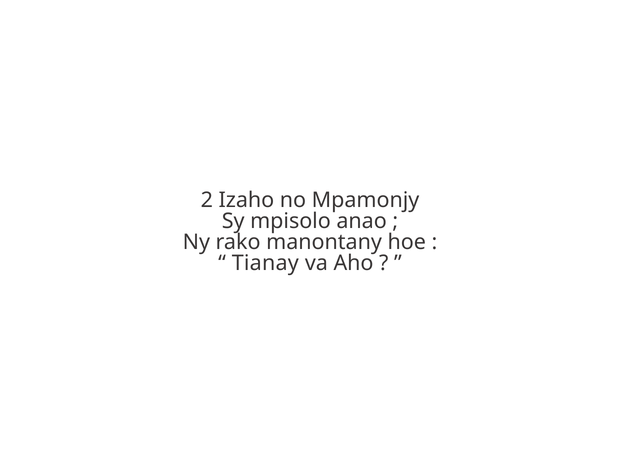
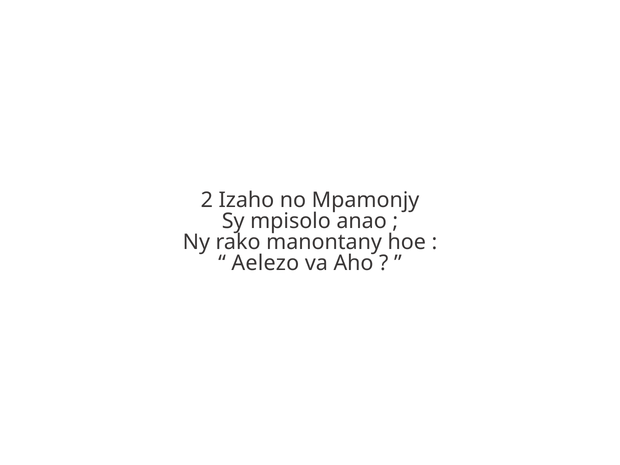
Tianay: Tianay -> Aelezo (265, 263)
